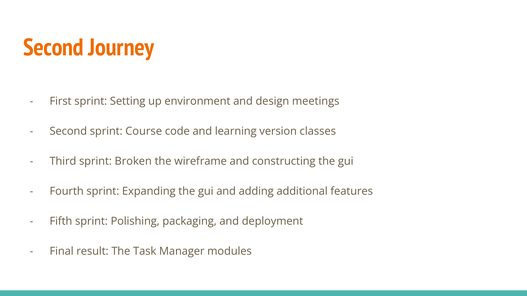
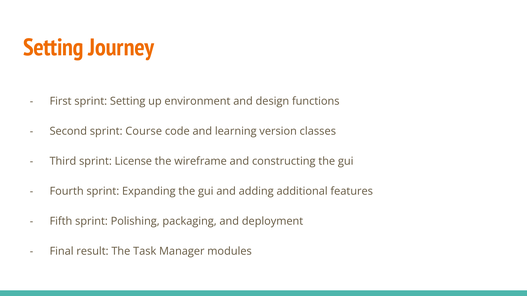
Second: Second -> Setting (53, 48)
meetings: meetings -> functions (316, 101)
Broken: Broken -> License (133, 162)
